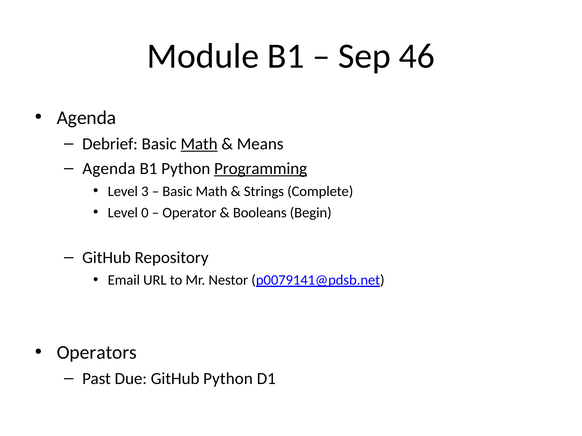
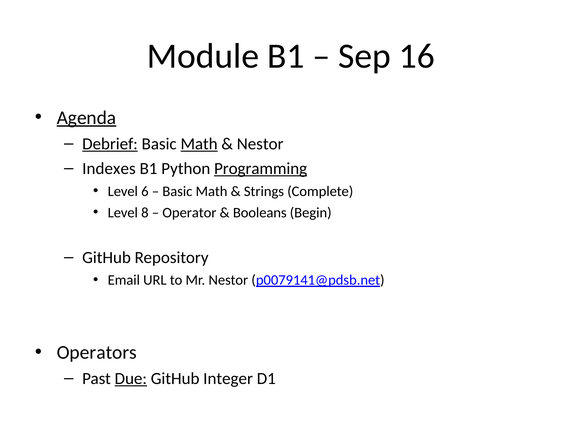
46: 46 -> 16 (417, 56)
Agenda underline: none -> present (86, 118)
Debrief underline: none -> present (110, 144)
Means: Means -> Nestor (260, 144)
Agenda: Agenda -> Indexes (109, 169)
3: 3 -> 6 (145, 191)
0: 0 -> 8 (145, 213)
Due underline: none -> present (131, 379)
GitHub Python: Python -> Integer (228, 379)
